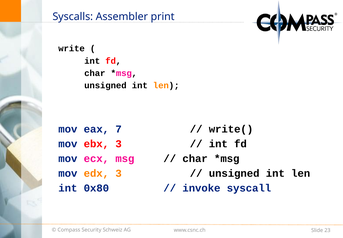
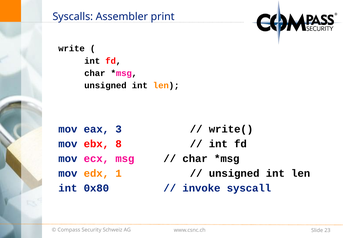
7: 7 -> 3 (119, 129)
ebx 3: 3 -> 8 (119, 143)
edx 3: 3 -> 1 (119, 173)
